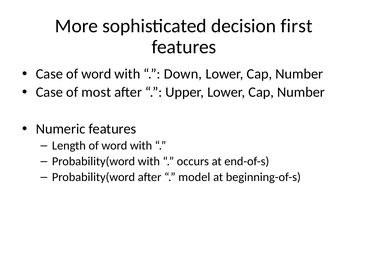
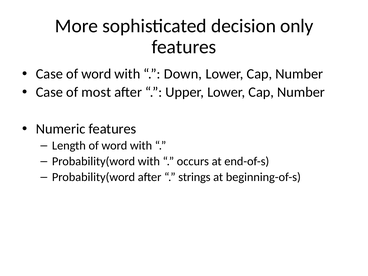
first: first -> only (297, 26)
model: model -> strings (194, 177)
